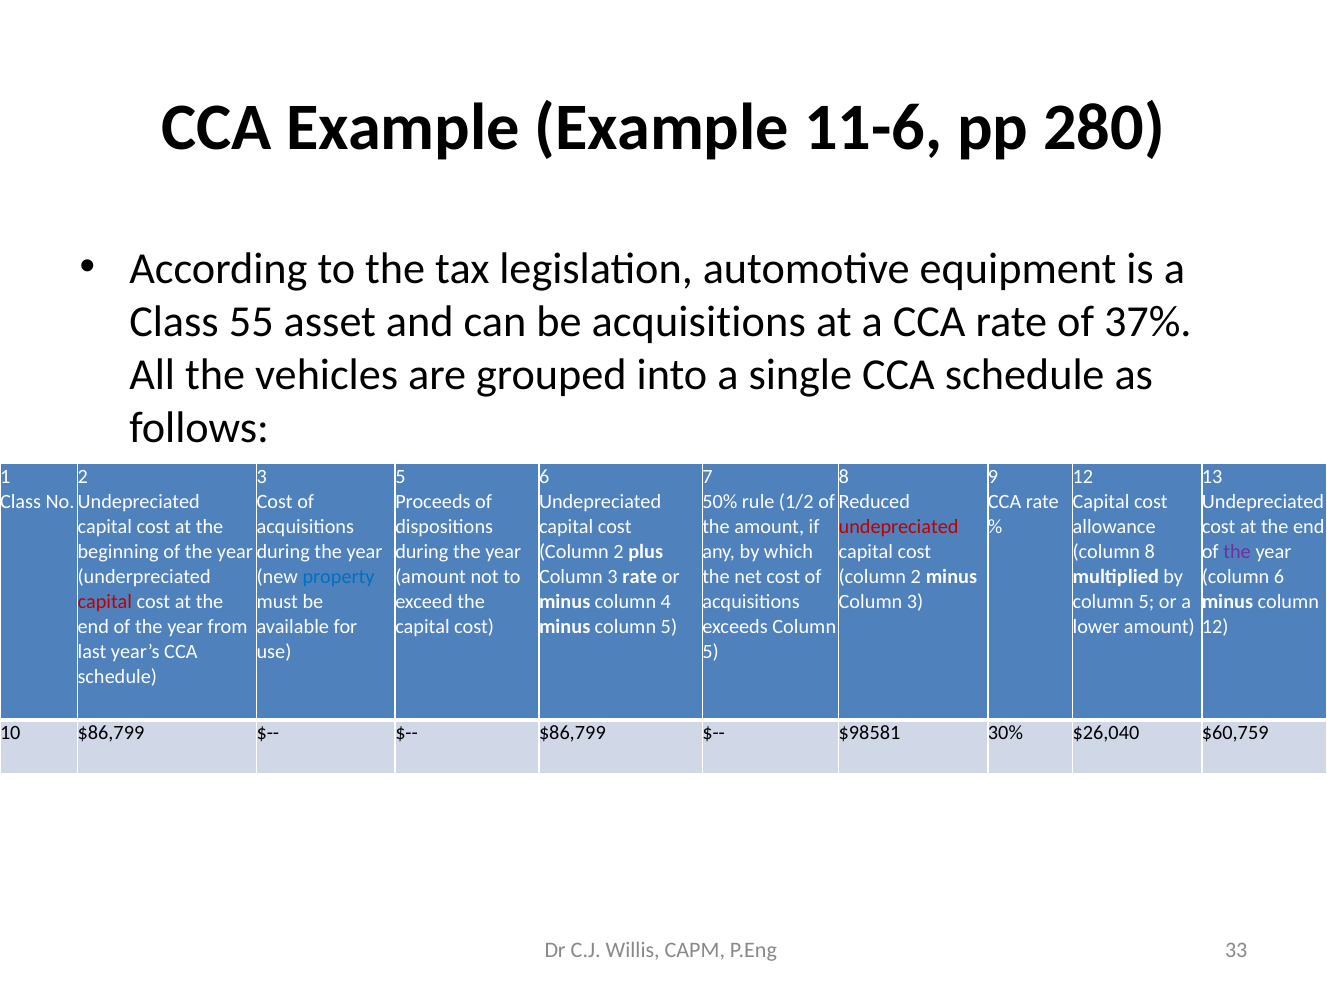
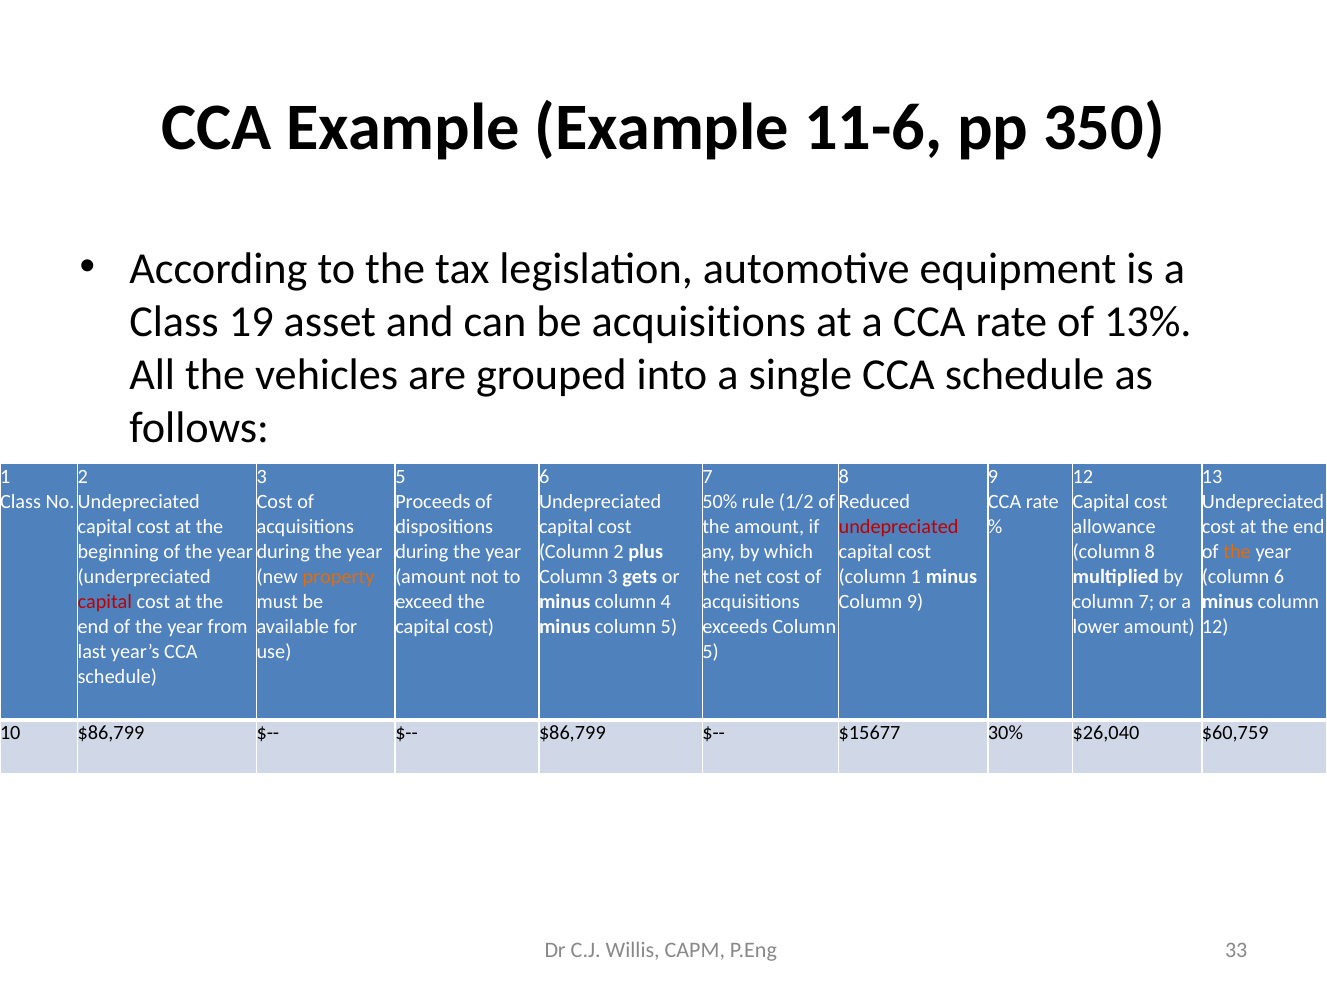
280: 280 -> 350 (1104, 127)
55: 55 -> 19 (251, 322)
37%: 37% -> 13% (1148, 322)
the colour: purple -> orange (1237, 552)
property colour: blue -> orange (339, 577)
3 rate: rate -> gets (640, 577)
2: 2 -> 1 (916, 577)
3: 3 -> 9 (915, 602)
5: 5 -> 7 (1146, 602)
$98581: $98581 -> $15677 (870, 733)
